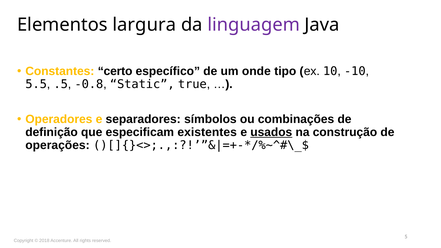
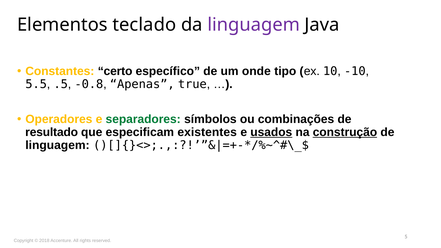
largura: largura -> teclado (144, 25)
Static: Static -> Apenas (142, 84)
separadores colour: black -> green (143, 119)
definição: definição -> resultado (52, 132)
construção underline: none -> present (345, 132)
operações: operações -> linguagem (57, 145)
